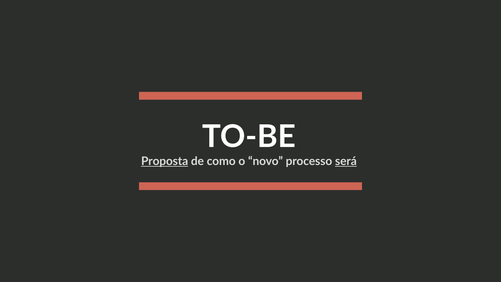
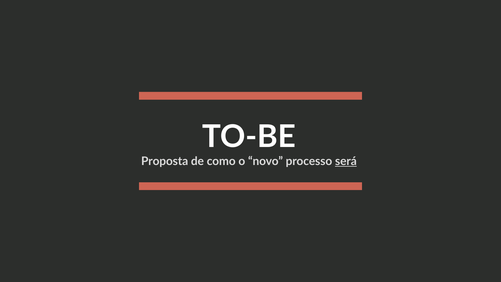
Proposta underline: present -> none (165, 161)
